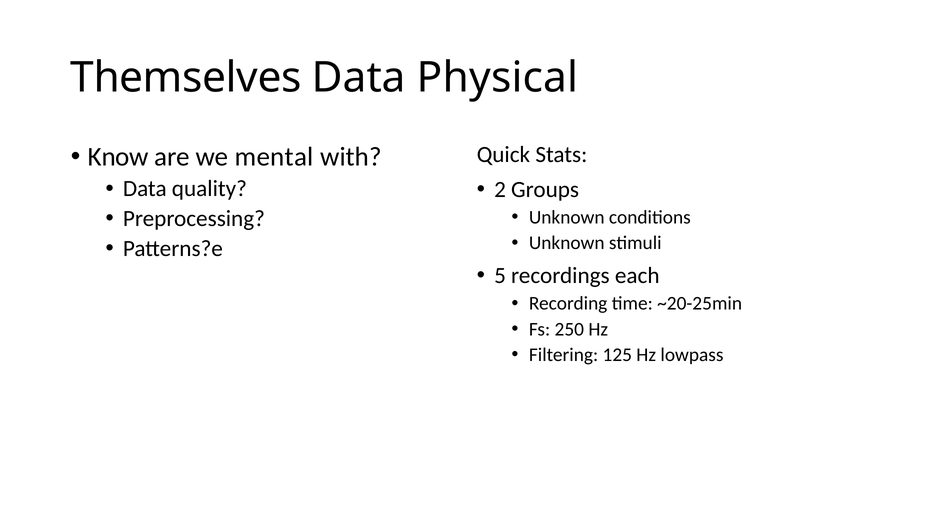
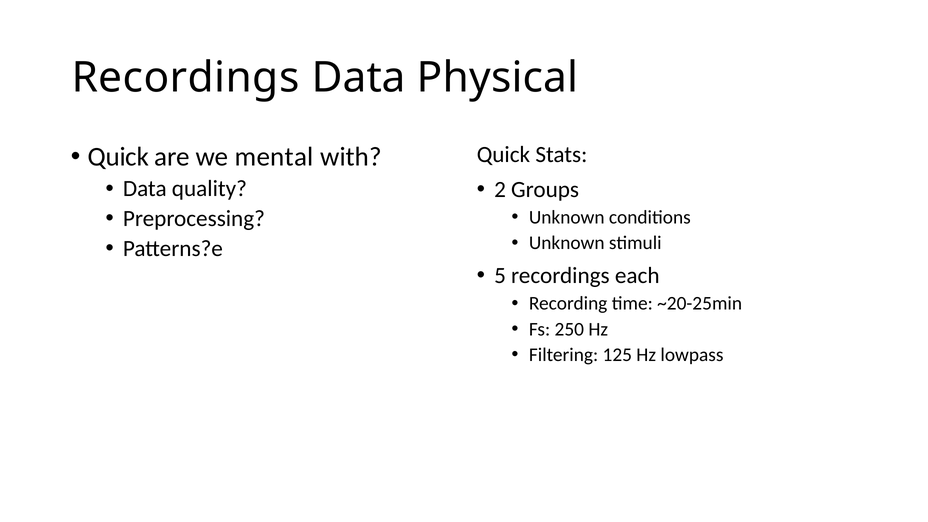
Themselves: Themselves -> Recordings (185, 78)
Know: Know -> Quick (118, 157)
